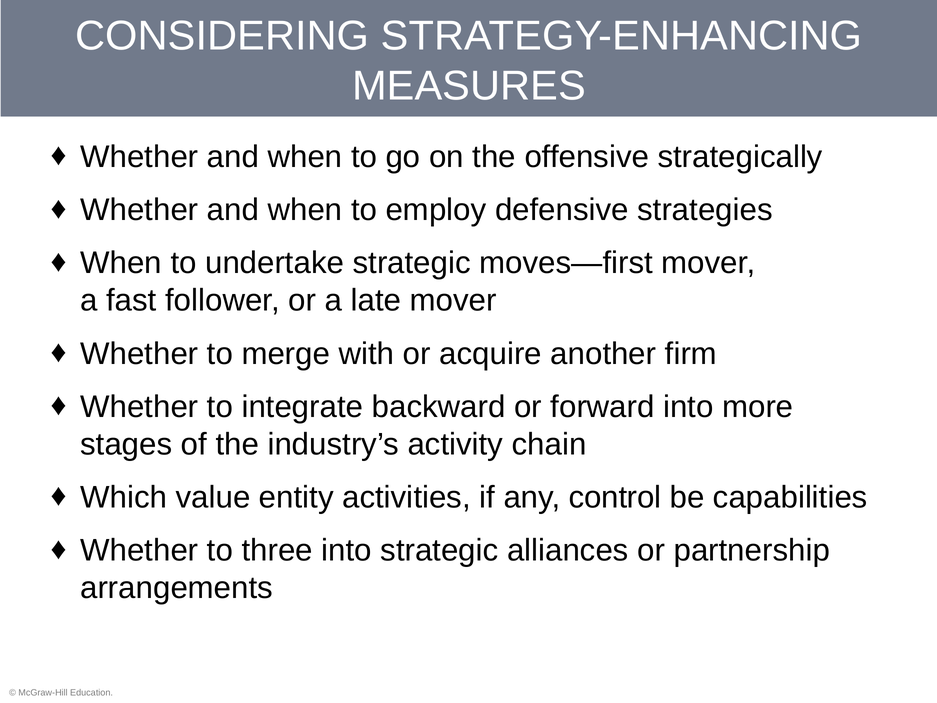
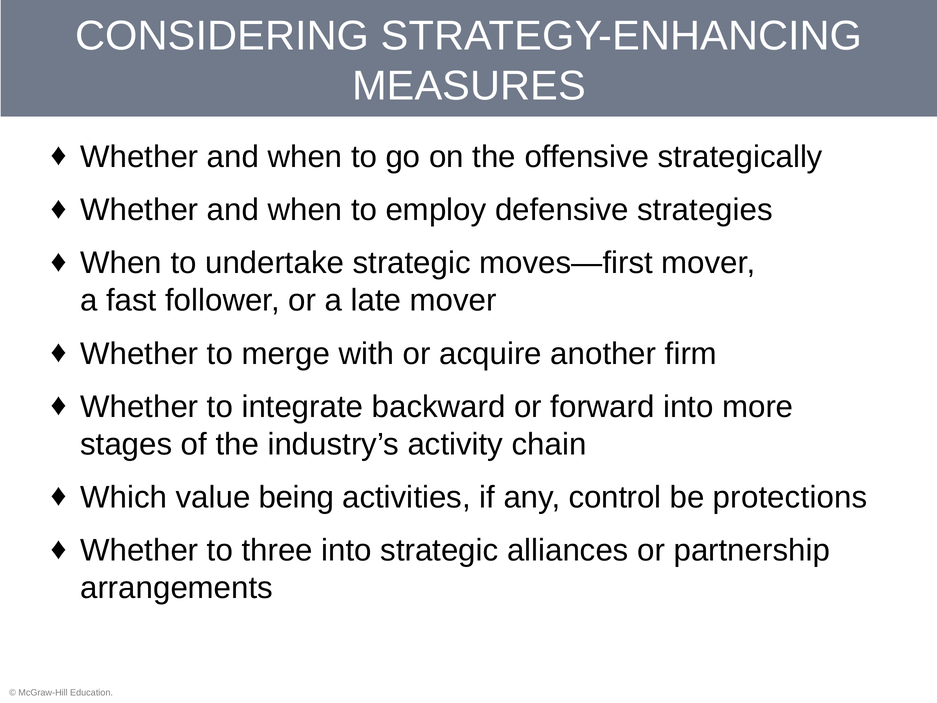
entity: entity -> being (296, 497)
capabilities: capabilities -> protections (790, 497)
